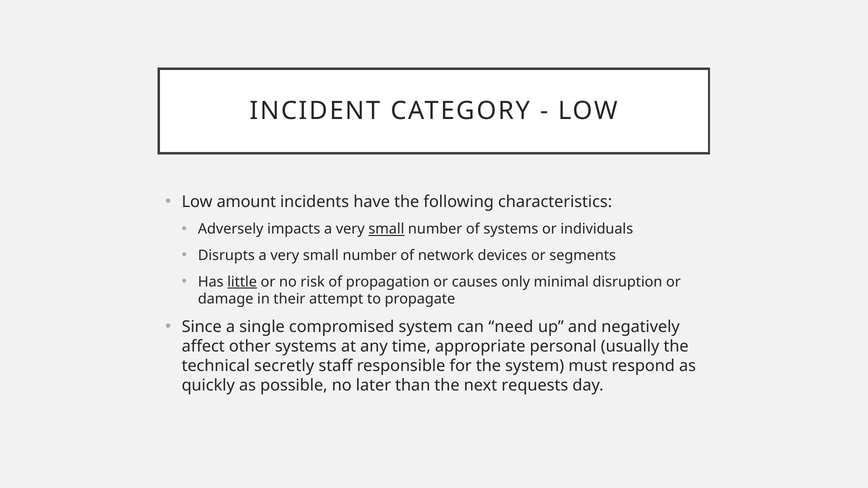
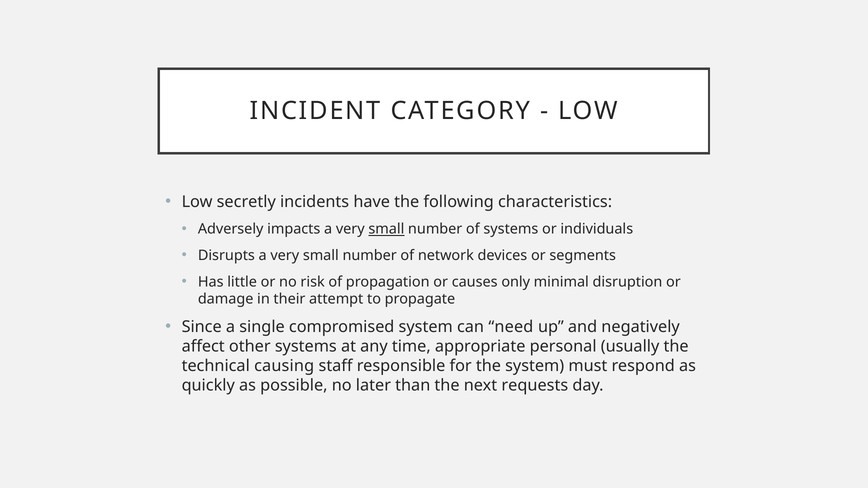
amount: amount -> secretly (246, 202)
little underline: present -> none (242, 282)
secretly: secretly -> causing (284, 366)
